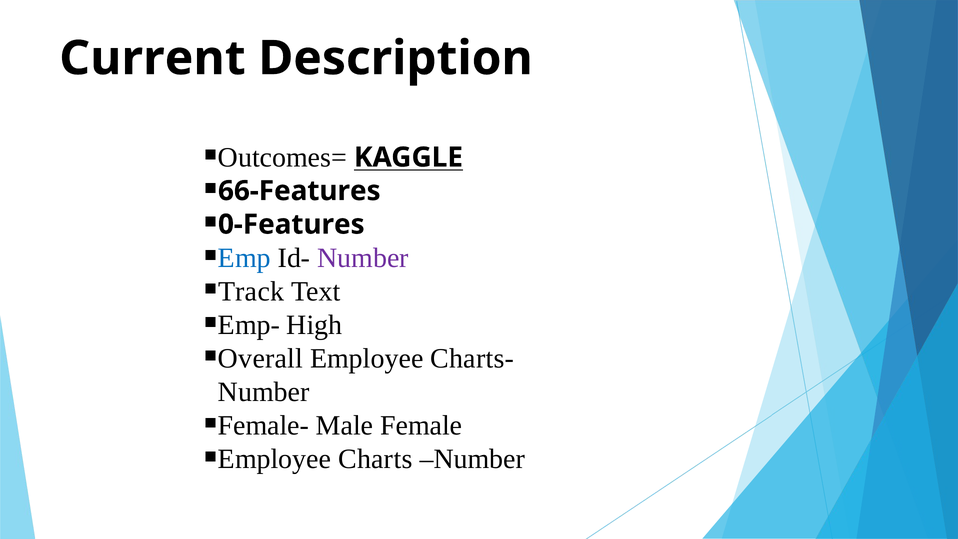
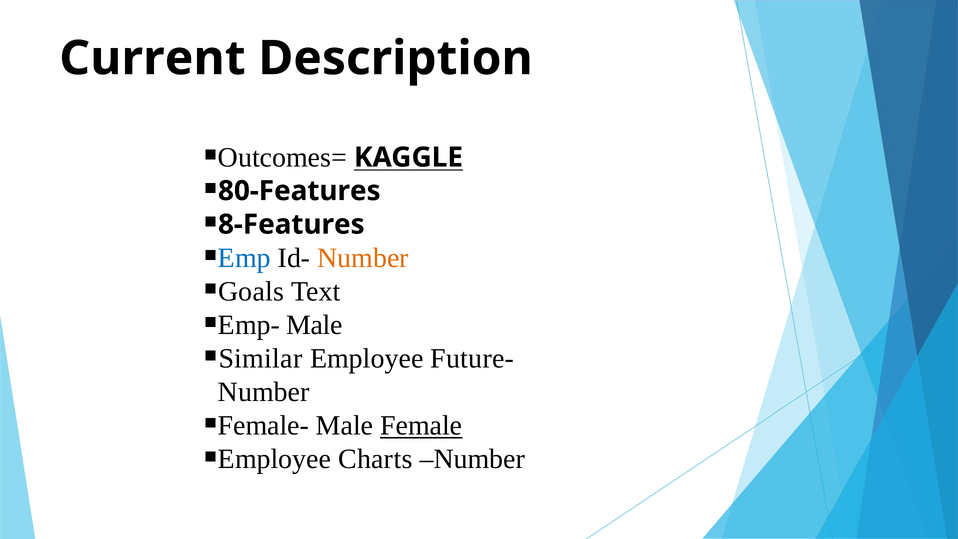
66-Features: 66-Features -> 80-Features (299, 191)
0-Features: 0-Features -> 8-Features (291, 224)
Number colour: purple -> orange (363, 258)
Track: Track -> Goals (251, 291)
Emp- High: High -> Male (314, 325)
Overall: Overall -> Similar (260, 358)
Charts-: Charts- -> Future- (472, 358)
Female underline: none -> present (421, 426)
